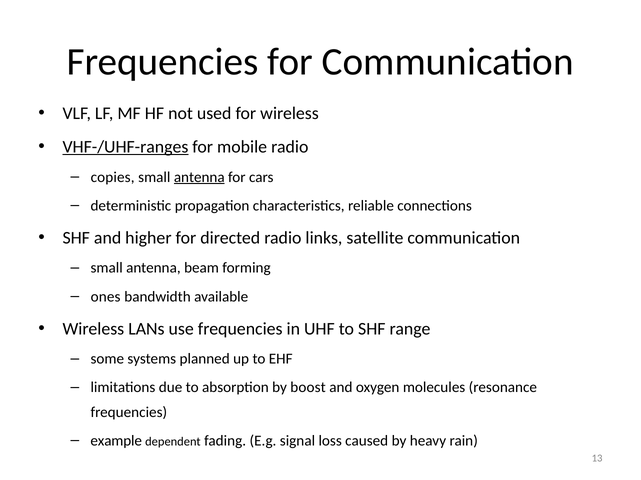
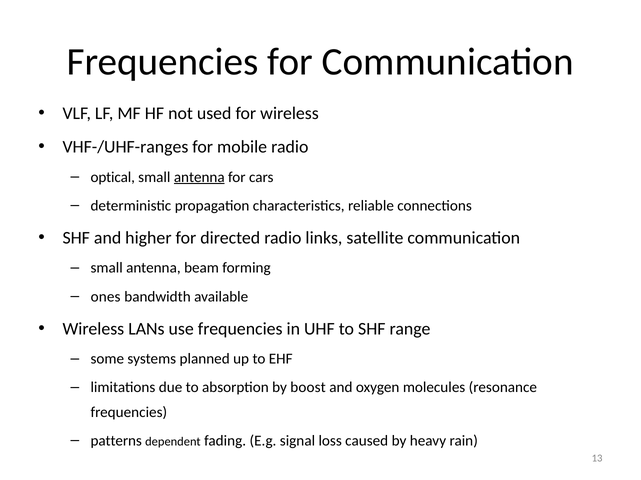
VHF-/UHF-ranges underline: present -> none (125, 147)
copies: copies -> optical (113, 177)
example: example -> patterns (116, 441)
